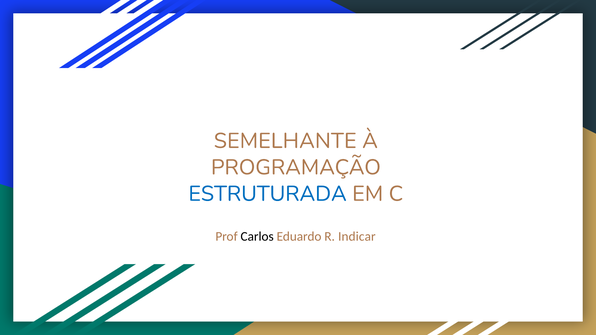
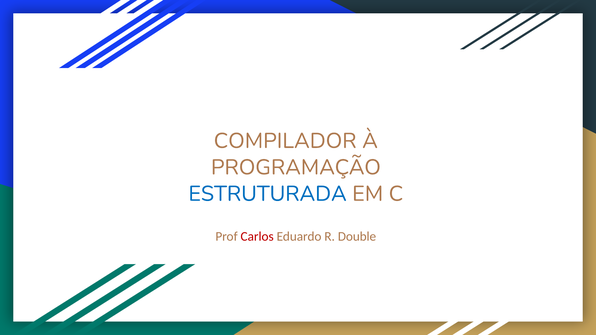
SEMELHANTE: SEMELHANTE -> COMPILADOR (285, 141)
Carlos colour: black -> red (257, 237)
Indicar: Indicar -> Double (357, 237)
